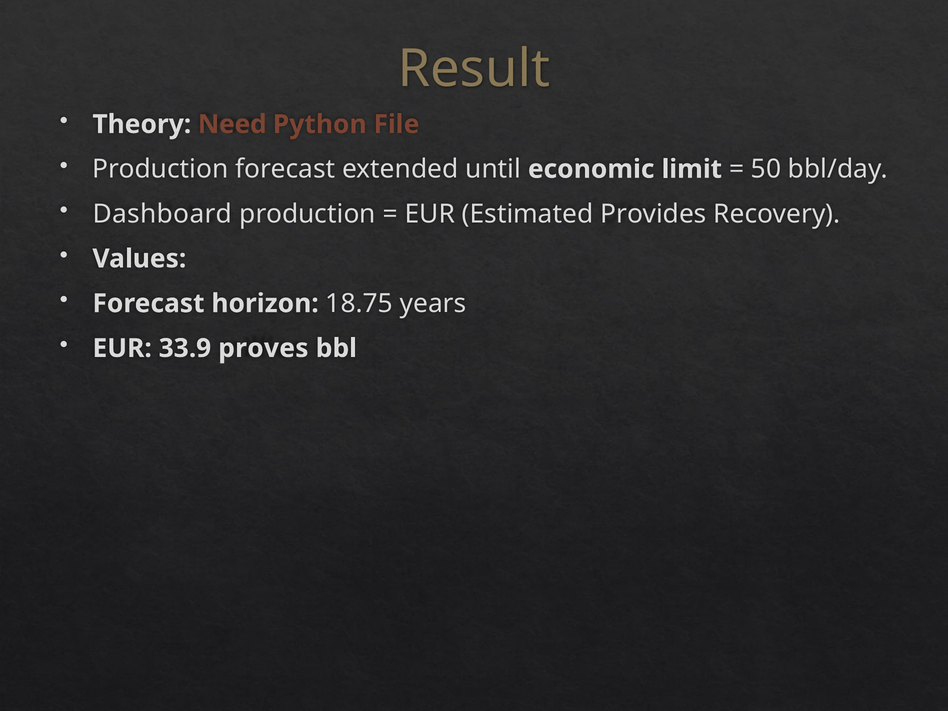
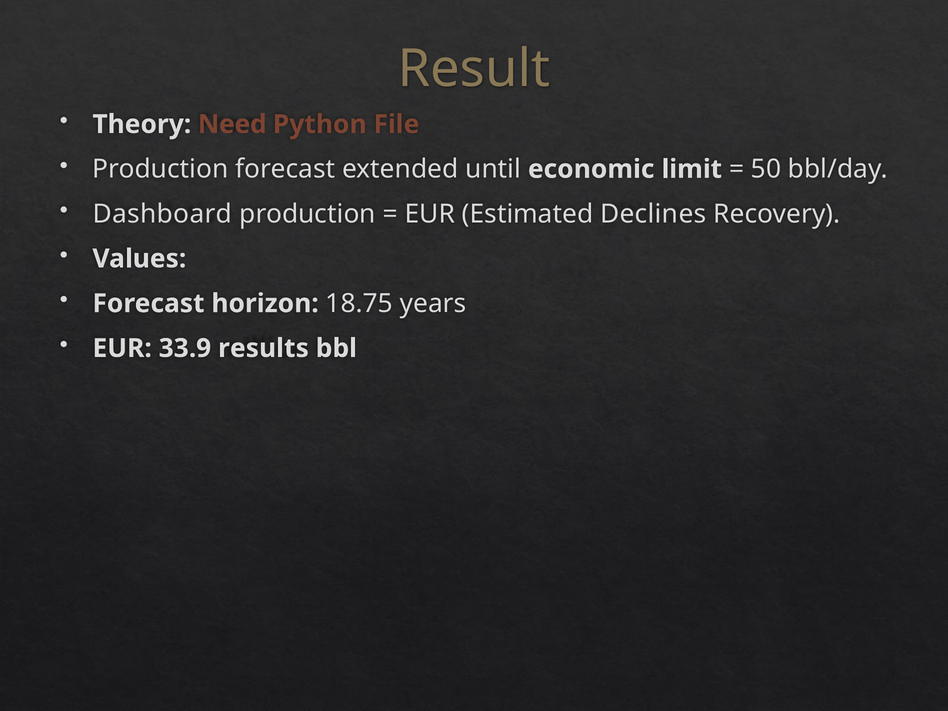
Provides: Provides -> Declines (653, 214)
proves: proves -> results (263, 348)
